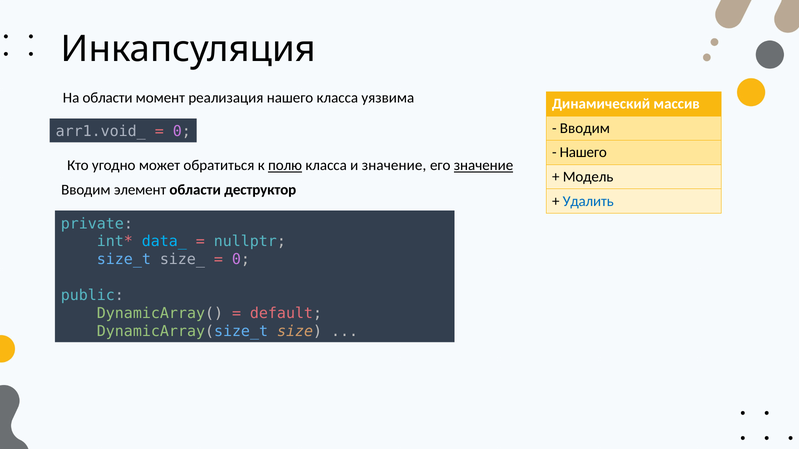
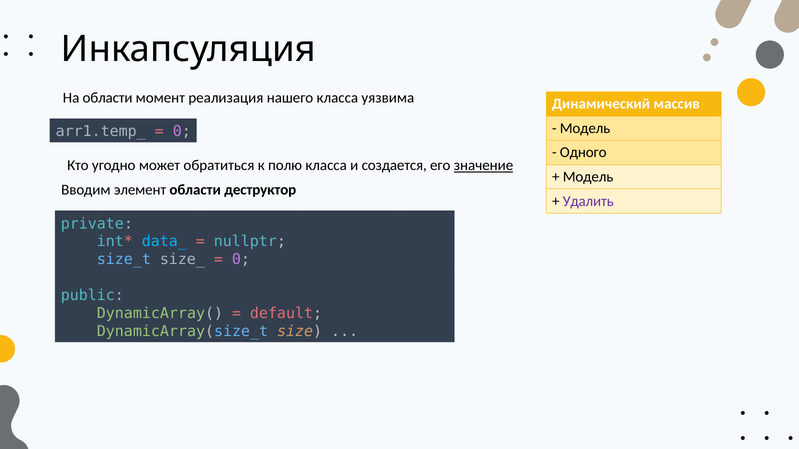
Вводим: Вводим -> Модель (585, 128)
arr1.void_: arr1.void_ -> arr1.temp_ (101, 132)
Нашего: Нашего -> Одного (583, 153)
полю underline: present -> none (285, 166)
и значение: значение -> создается (394, 166)
Удалить colour: blue -> purple (588, 201)
